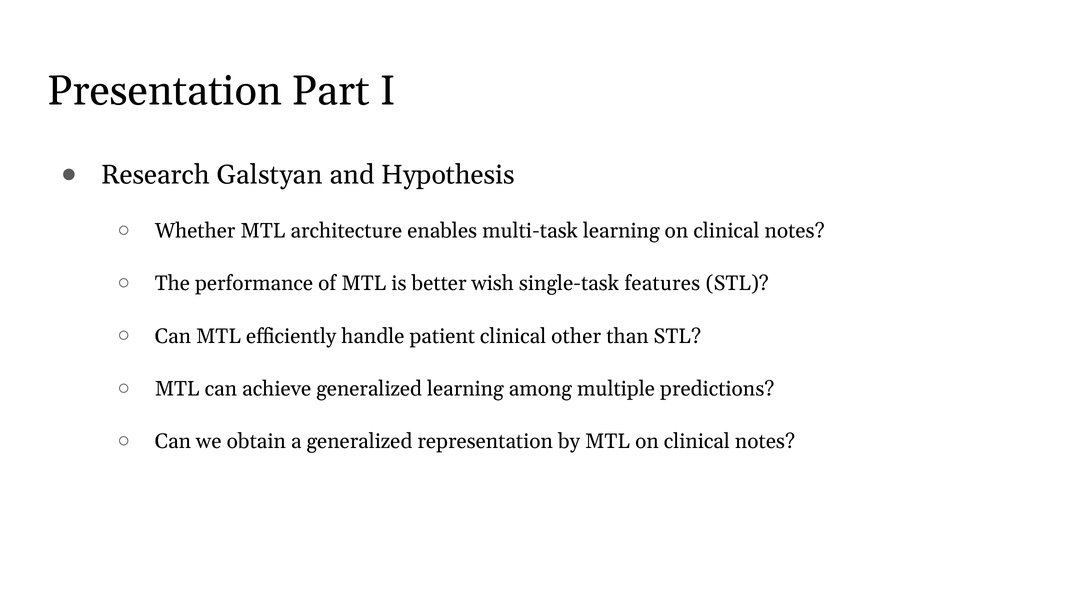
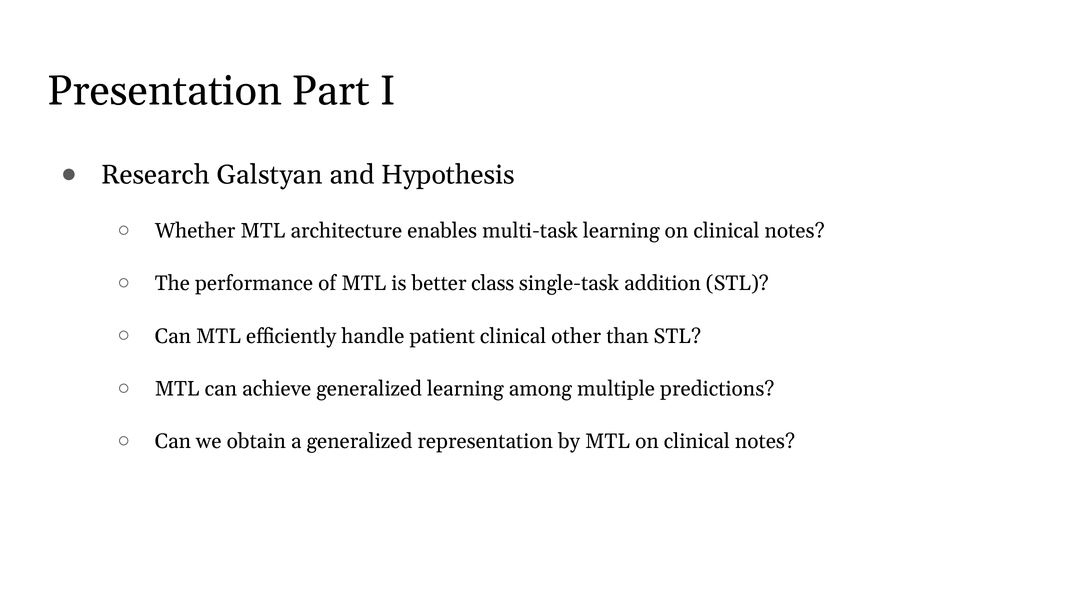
wish: wish -> class (493, 284)
features: features -> addition (662, 284)
